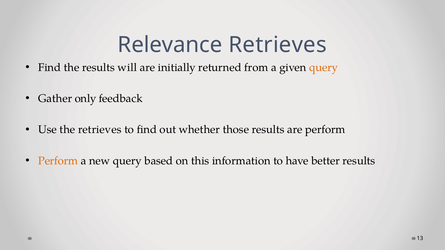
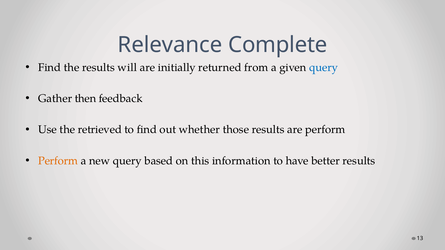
Relevance Retrieves: Retrieves -> Complete (278, 45)
query colour: orange -> blue (324, 68)
only: only -> then (86, 99)
the retrieves: retrieves -> retrieved (100, 130)
